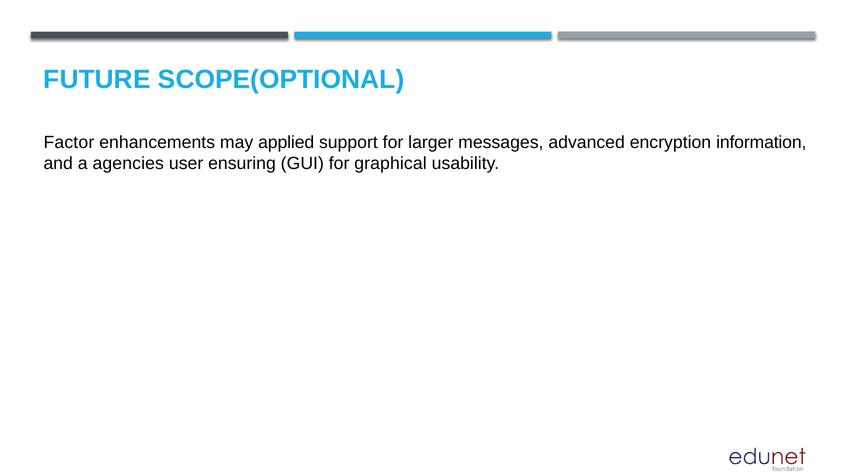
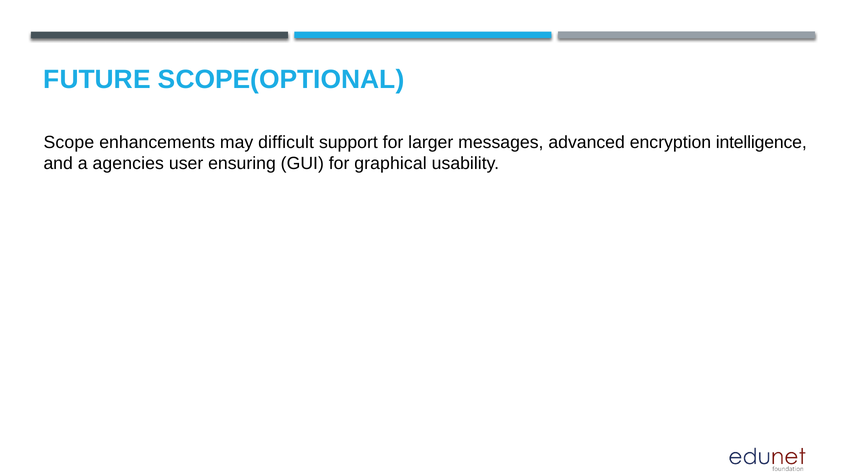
Factor: Factor -> Scope (69, 142)
applied: applied -> difficult (286, 142)
information: information -> intelligence (761, 142)
